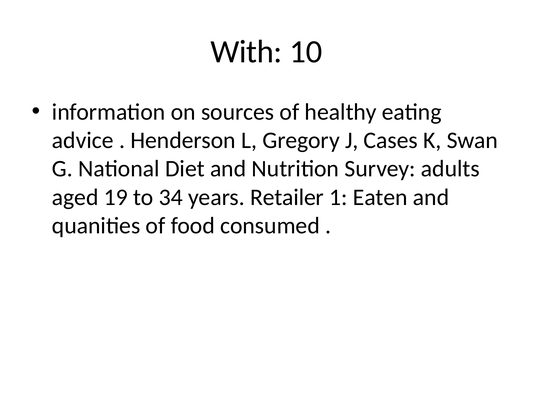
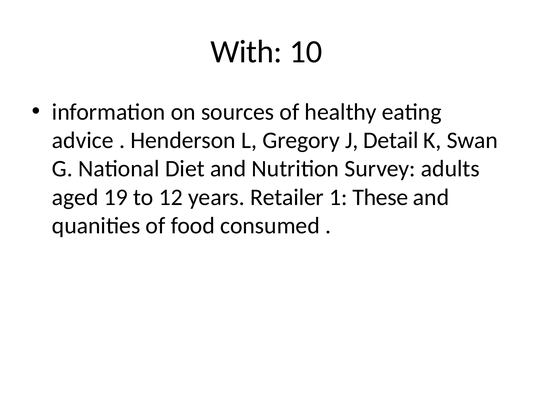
Cases: Cases -> Detail (391, 140)
34: 34 -> 12 (171, 197)
Eaten: Eaten -> These (380, 197)
